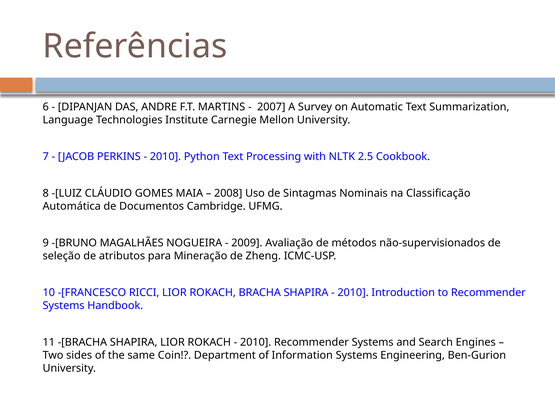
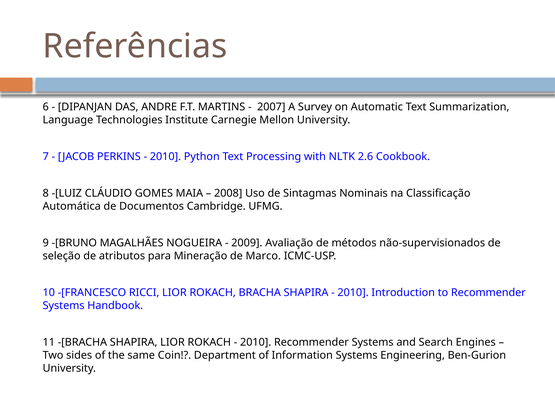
2.5: 2.5 -> 2.6 (366, 157)
Zheng: Zheng -> Marco (263, 256)
